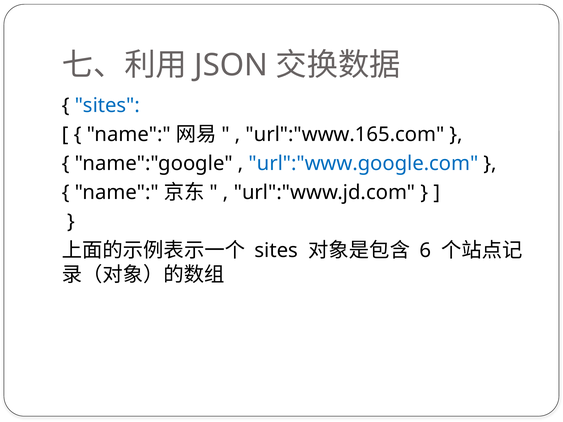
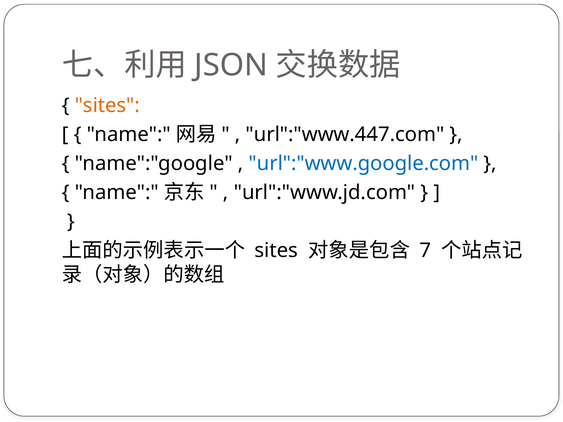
sites colour: blue -> orange (107, 106)
url":"www.165.com: url":"www.165.com -> url":"www.447.com (345, 135)
6: 6 -> 7 (425, 251)
